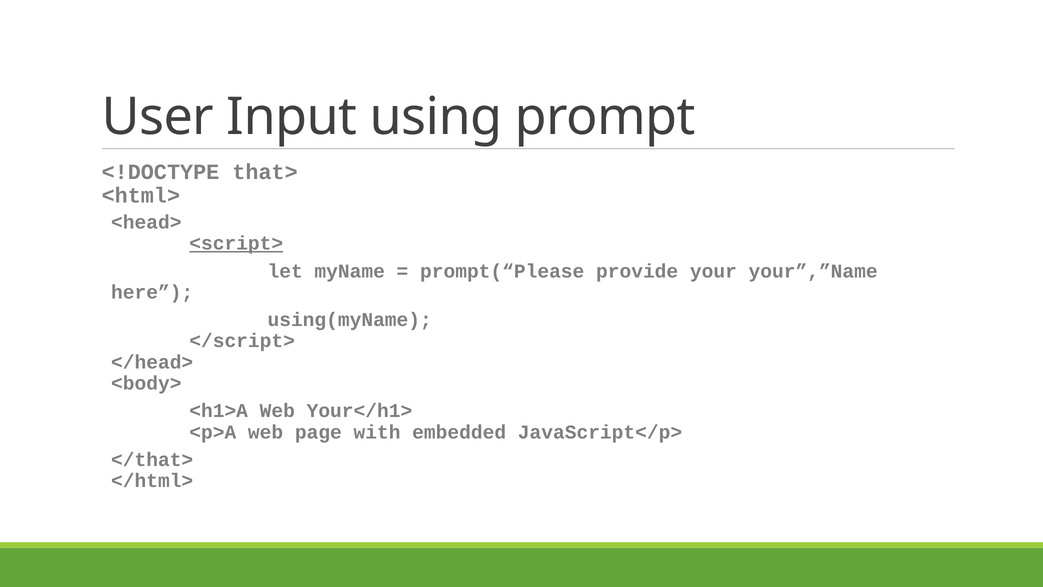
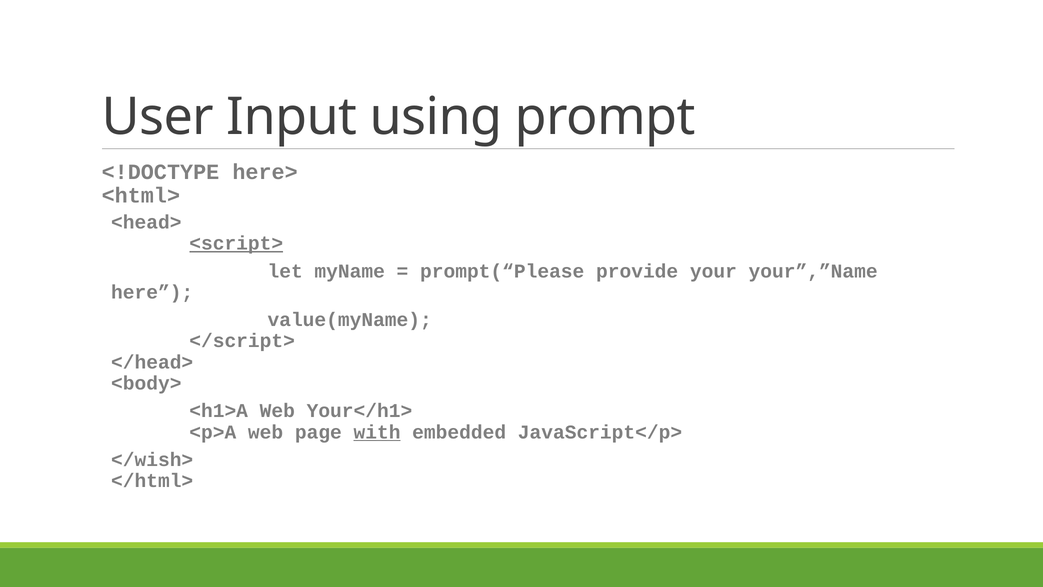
that>: that> -> here> (265, 172)
using(myName: using(myName -> value(myName (350, 320)
with underline: none -> present (377, 432)
</that>: </that> -> </wish> (152, 460)
